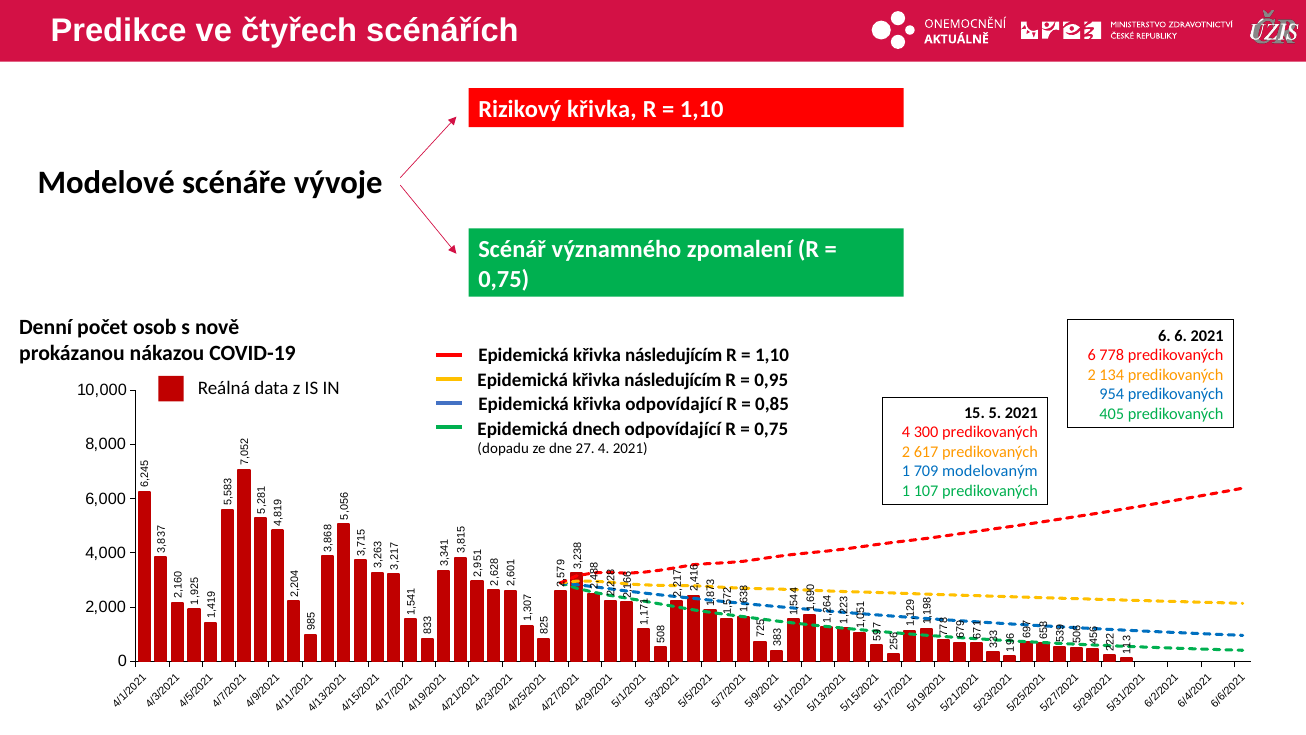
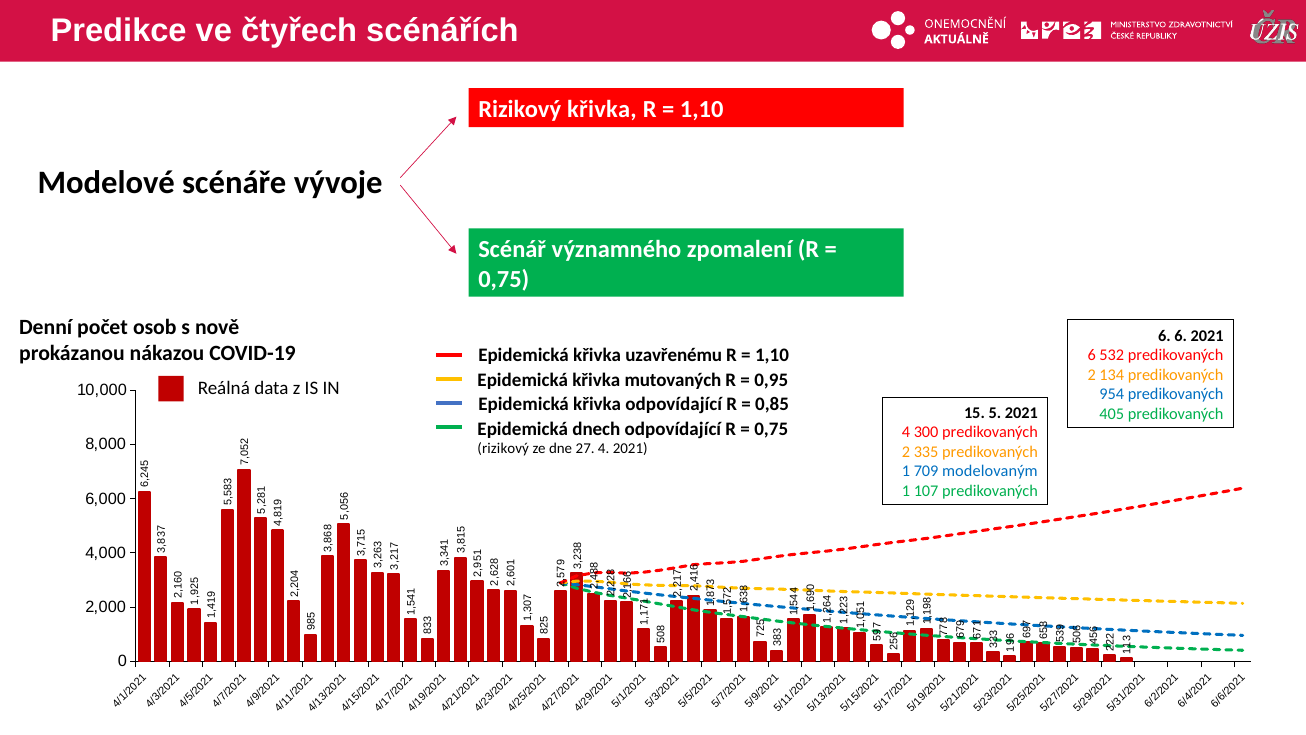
COVID-19 Epidemická křivka následujícím: následujícím -> uzavřenému (674, 355)
778: 778 -> 532 (1112, 355)
IN Epidemická křivka následujícím: následujícím -> mutovaných (673, 380)
dopadu: dopadu -> rizikový (503, 449)
617: 617 -> 335 (926, 452)
